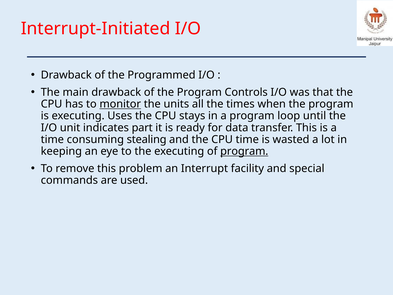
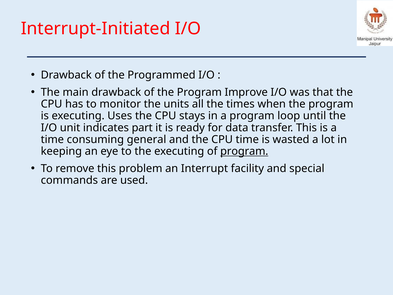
Controls: Controls -> Improve (246, 92)
monitor underline: present -> none (120, 104)
stealing: stealing -> general (147, 139)
